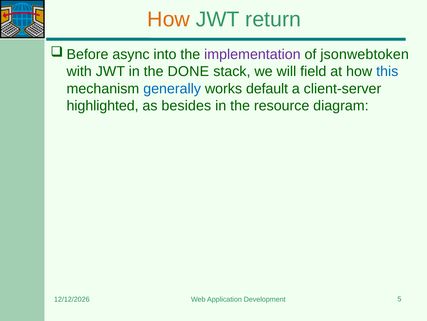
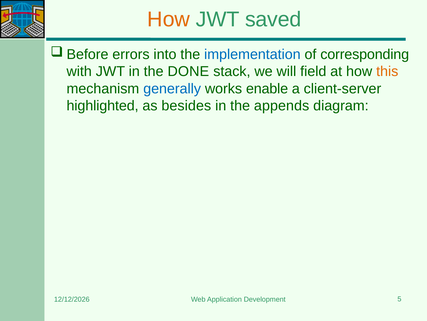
return: return -> saved (273, 19)
async: async -> errors (131, 54)
implementation colour: purple -> blue (252, 54)
jsonwebtoken: jsonwebtoken -> corresponding (365, 54)
this colour: blue -> orange (387, 71)
default: default -> enable (267, 89)
resource: resource -> appends (282, 106)
